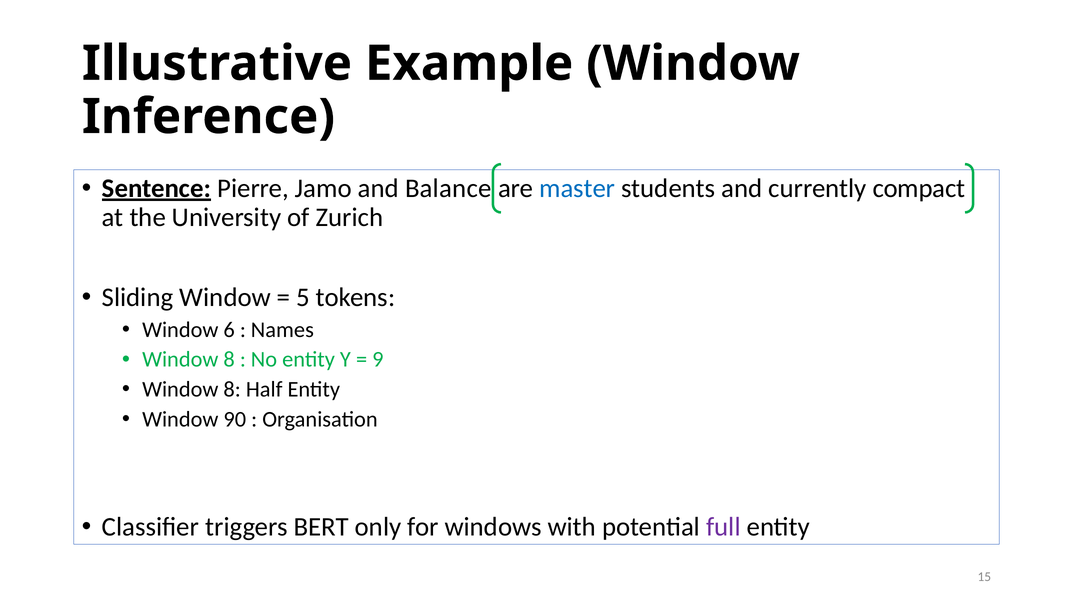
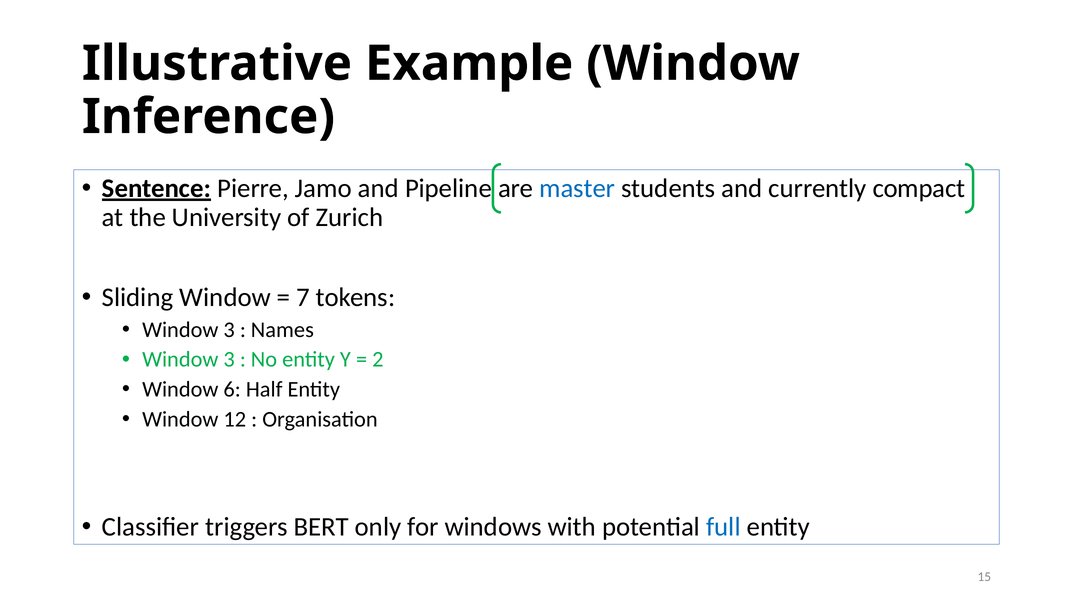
Balance: Balance -> Pipeline (448, 188)
5: 5 -> 7 (303, 297)
6: 6 -> 3 (229, 330)
8: 8 -> 3 (229, 359)
9: 9 -> 2 (378, 359)
8: 8 -> 6 (232, 389)
90: 90 -> 12 (235, 419)
full colour: purple -> blue (723, 526)
